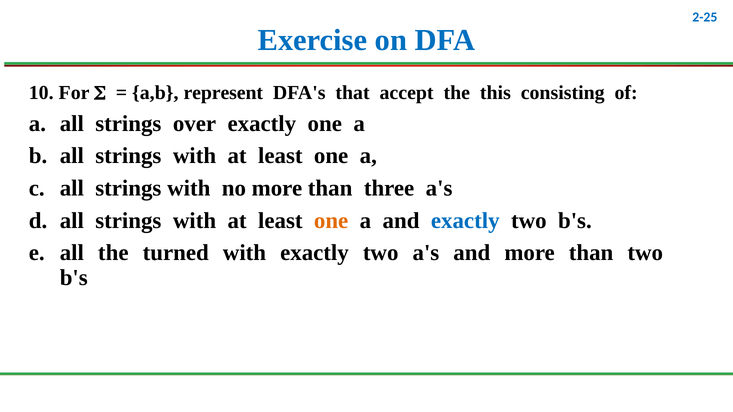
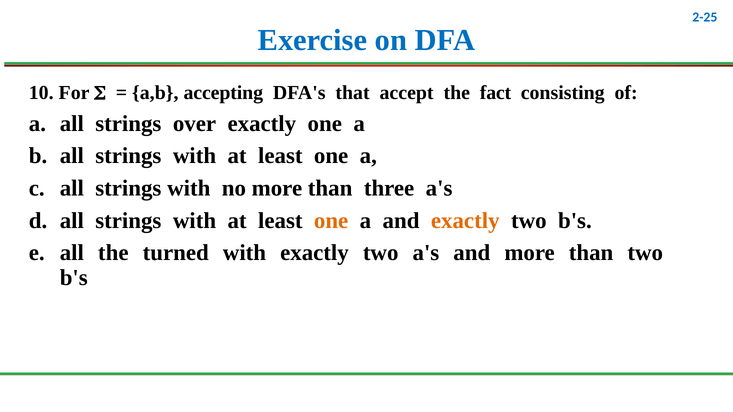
represent: represent -> accepting (223, 93)
this: this -> fact (496, 93)
exactly colour: blue -> orange (465, 221)
